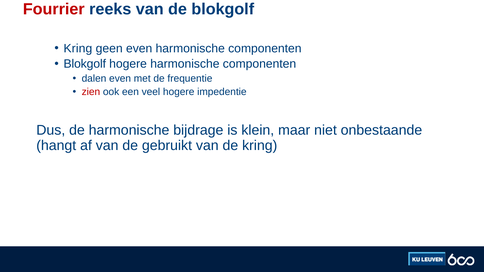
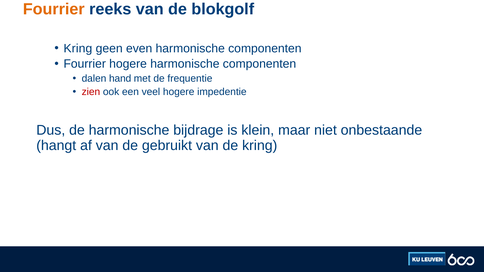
Fourrier colour: red -> orange (54, 9)
Blokgolf: Blokgolf -> Fourrier (85, 64)
dalen even: even -> hand (120, 79)
